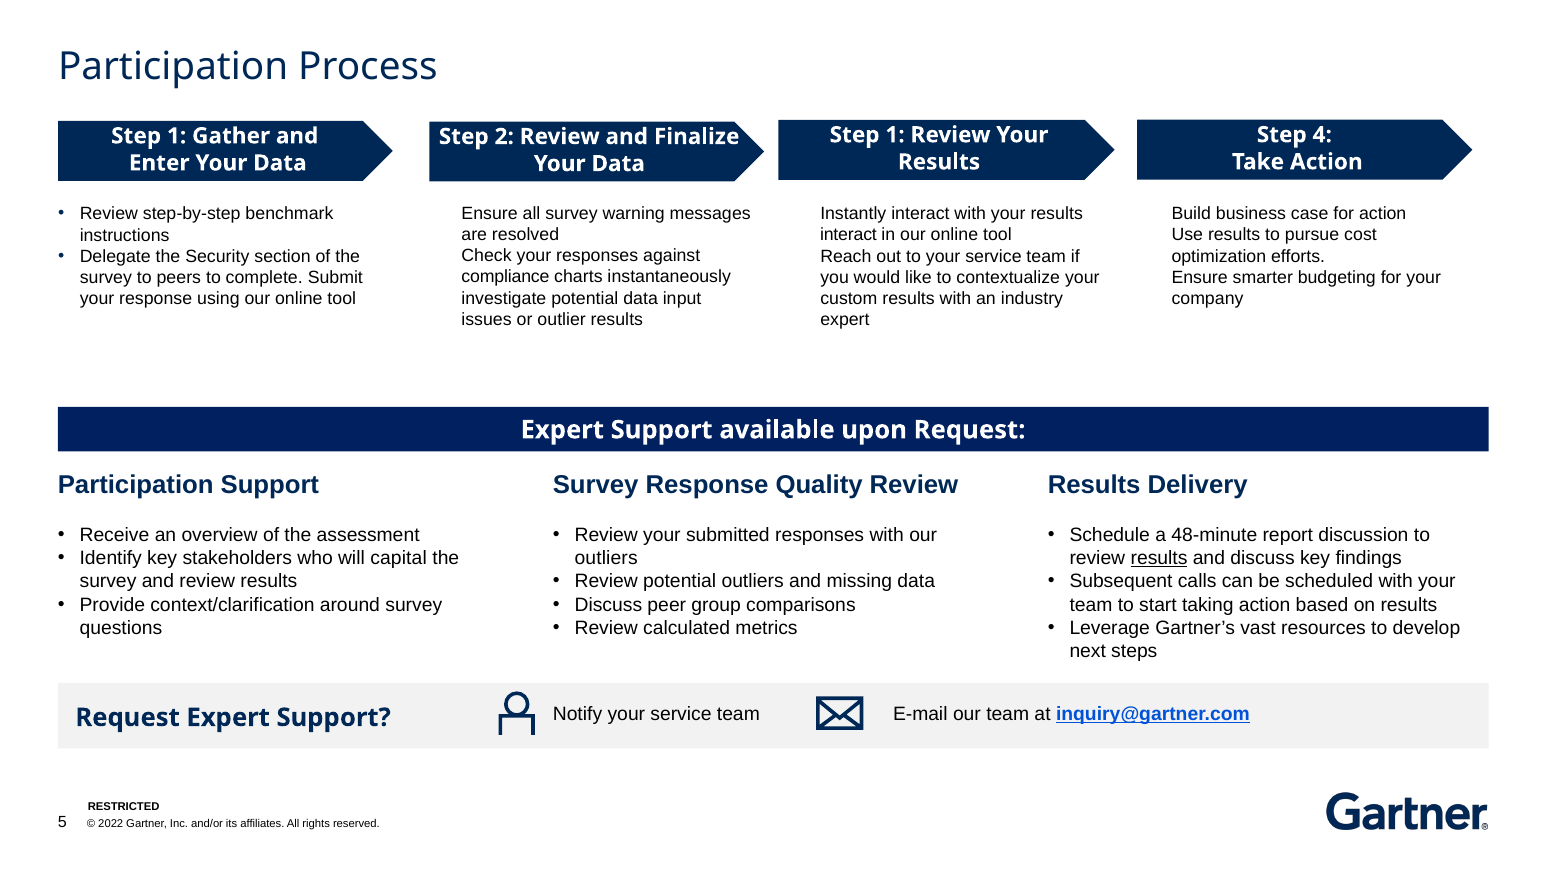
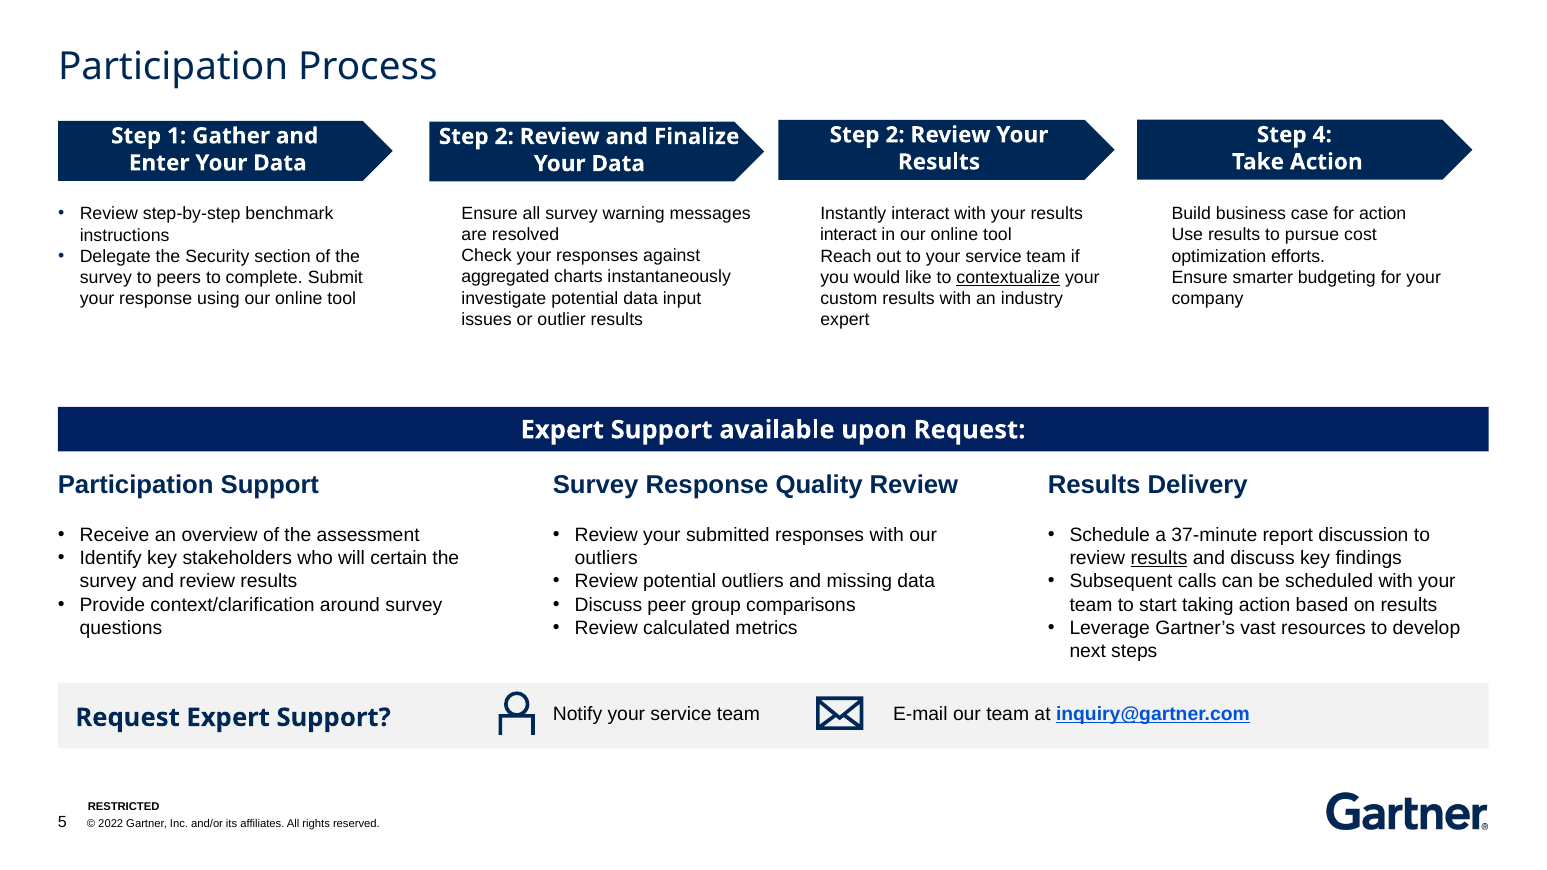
1: 1 -> 2 (895, 135)
compliance: compliance -> aggregated (505, 277)
contextualize underline: none -> present (1008, 278)
48-minute: 48-minute -> 37-minute (1214, 535)
capital: capital -> certain (399, 558)
